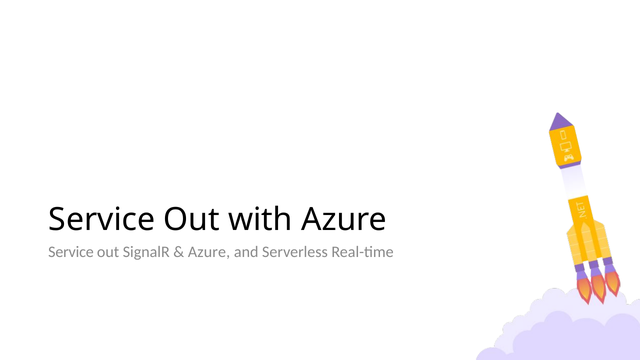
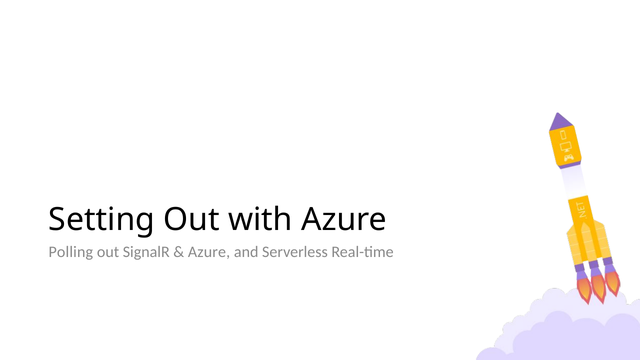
Service: Service -> Setting (102, 220)
Service: Service -> Polling (71, 252)
